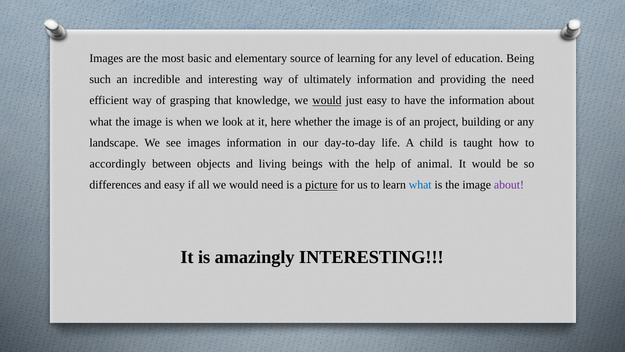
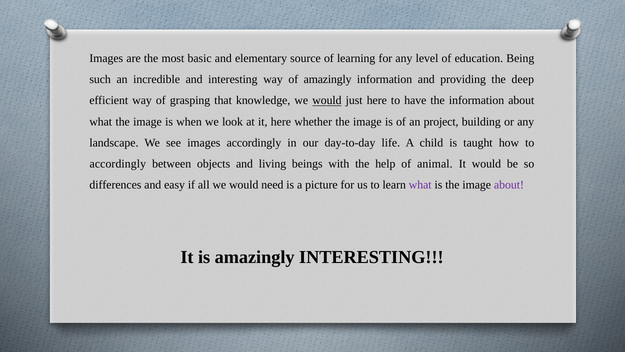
of ultimately: ultimately -> amazingly (328, 79)
the need: need -> deep (523, 79)
just easy: easy -> here (377, 100)
images information: information -> accordingly (254, 143)
picture underline: present -> none (321, 185)
what colour: blue -> purple (420, 185)
